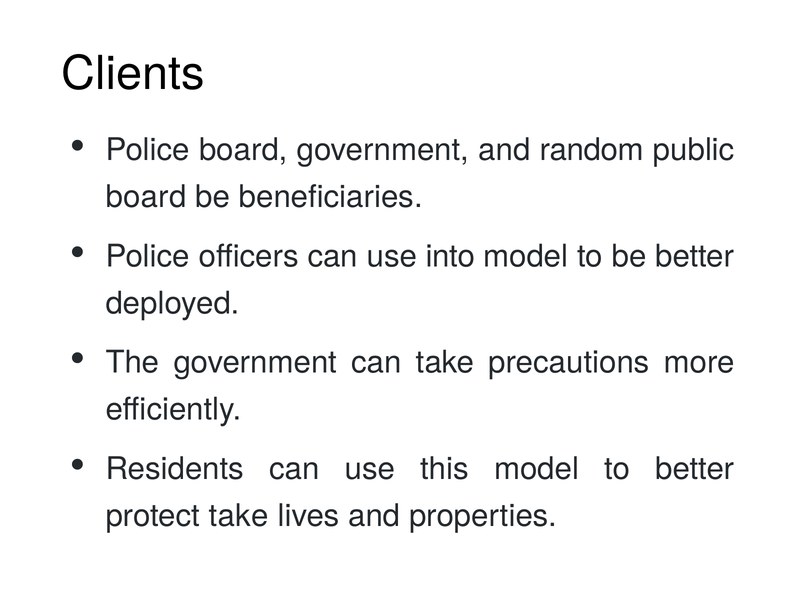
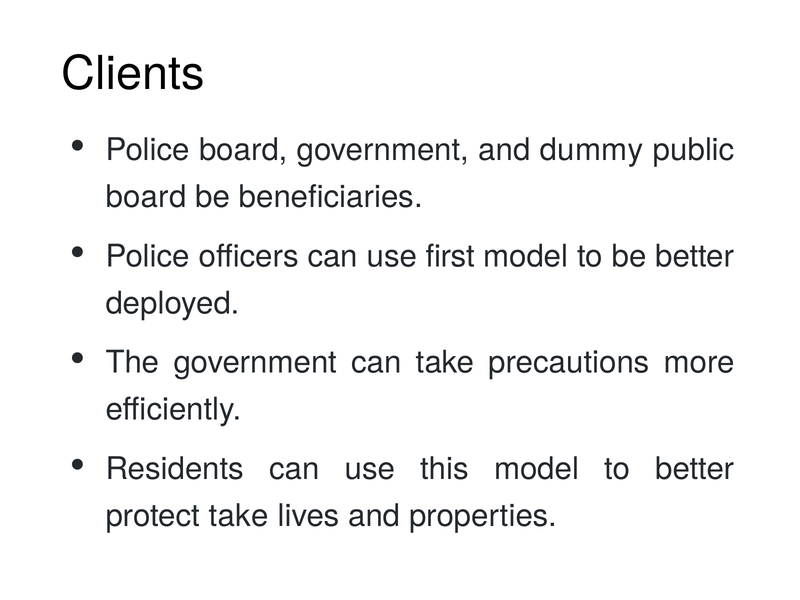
random: random -> dummy (592, 150)
into: into -> first (450, 256)
